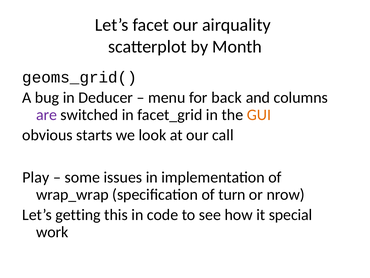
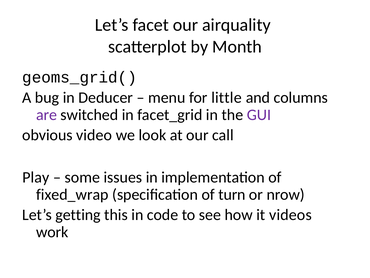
back: back -> little (227, 97)
GUI colour: orange -> purple (259, 115)
starts: starts -> video (94, 135)
wrap_wrap: wrap_wrap -> fixed_wrap (72, 194)
special: special -> videos (290, 214)
